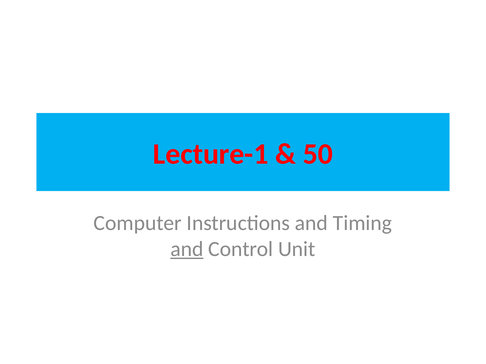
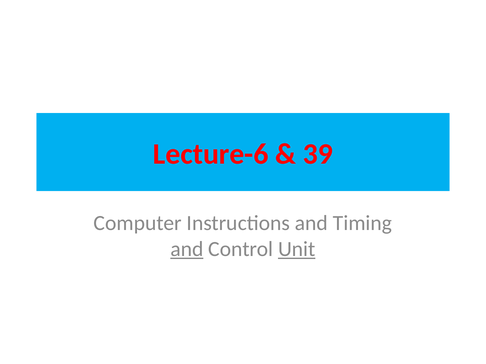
Lecture-1: Lecture-1 -> Lecture-6 (211, 154)
50: 50 -> 39 (318, 154)
Unit underline: none -> present (297, 249)
